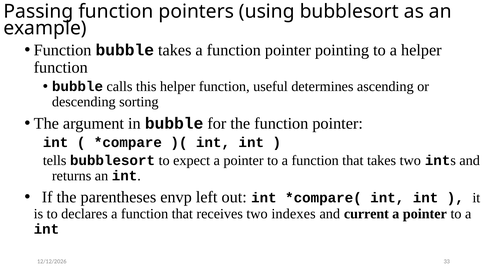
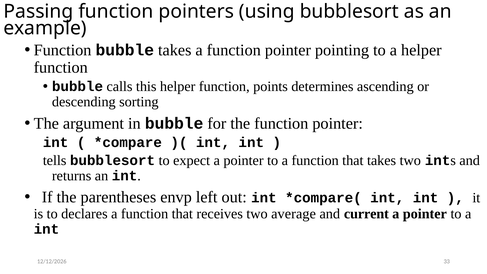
useful: useful -> points (270, 87)
indexes: indexes -> average (294, 214)
